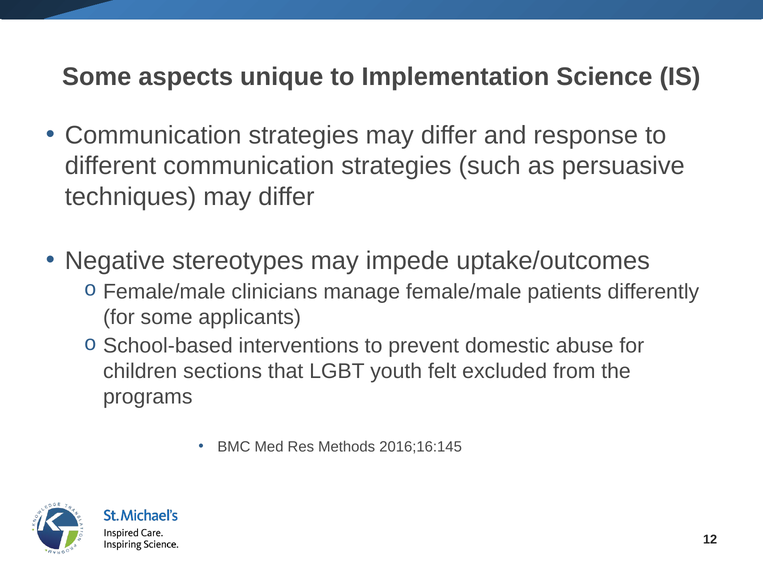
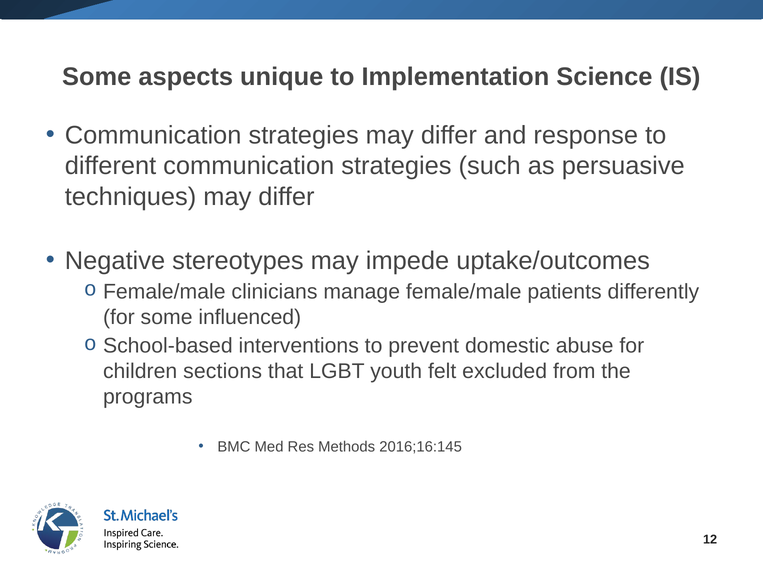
applicants: applicants -> influenced (250, 317)
